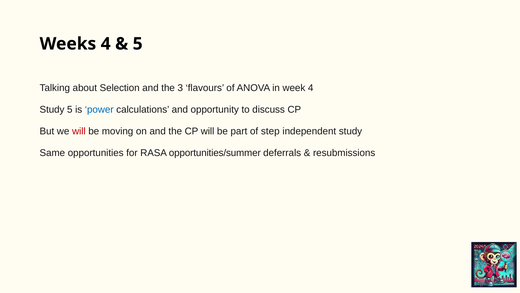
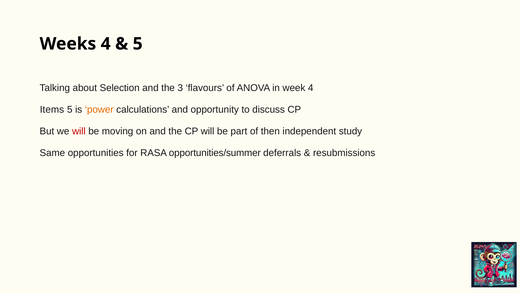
Study: Study -> Items (52, 109)
power colour: blue -> orange (99, 109)
step: step -> then (270, 131)
